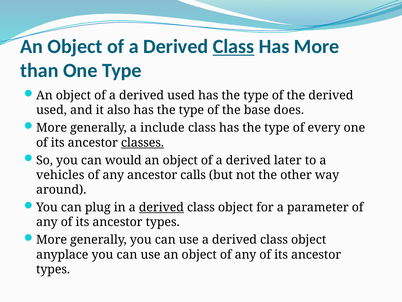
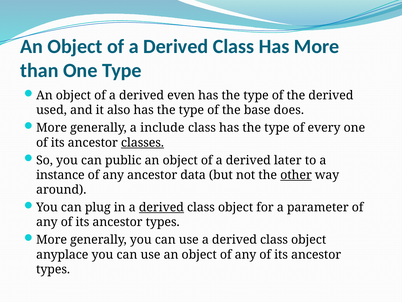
Class underline: present -> none (233, 46)
a derived used: used -> even (181, 95)
would: would -> public (123, 160)
vehicles: vehicles -> instance (60, 175)
calls: calls -> data (193, 175)
other underline: none -> present (296, 175)
